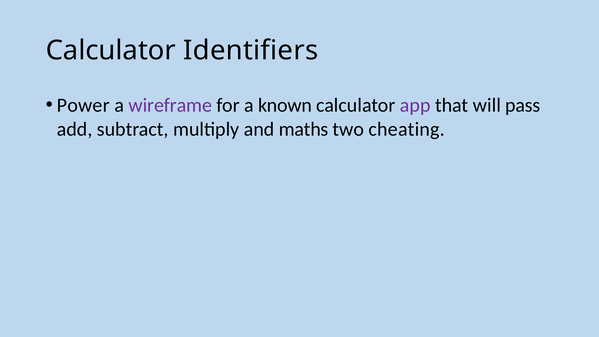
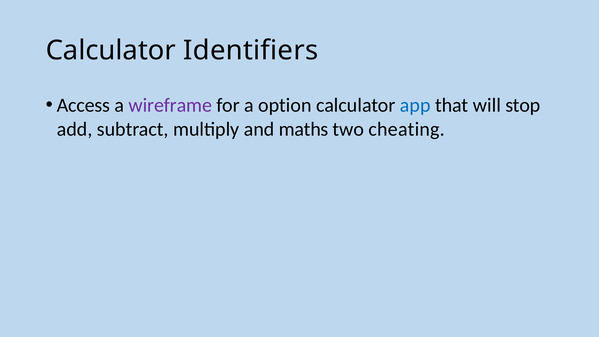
Power: Power -> Access (83, 105)
known: known -> option (285, 105)
app colour: purple -> blue (415, 105)
pass: pass -> stop (523, 105)
